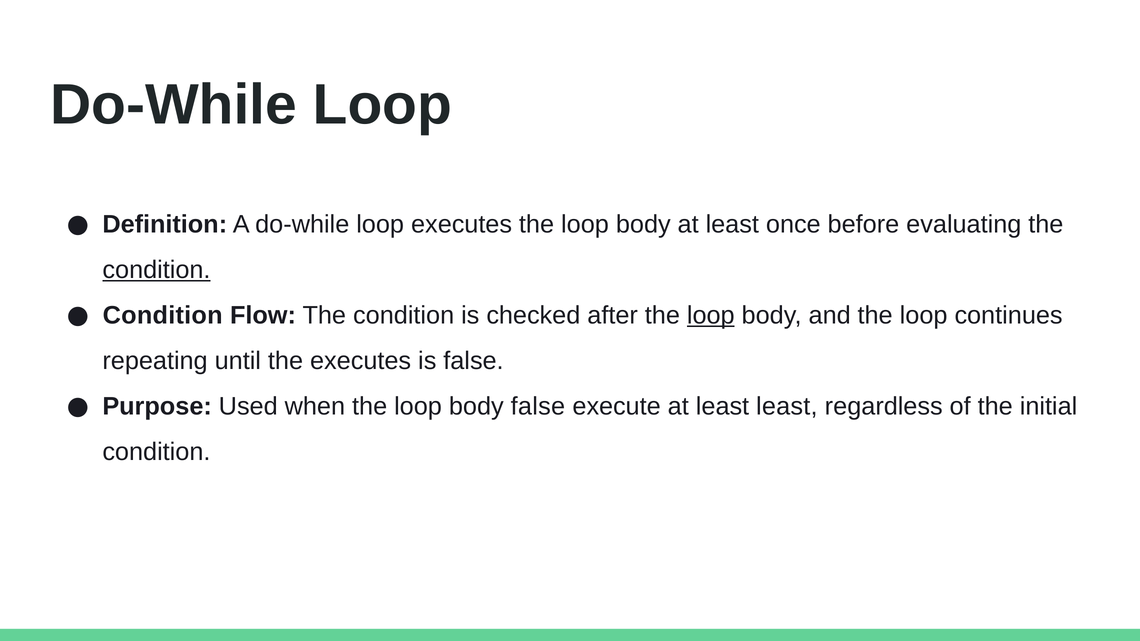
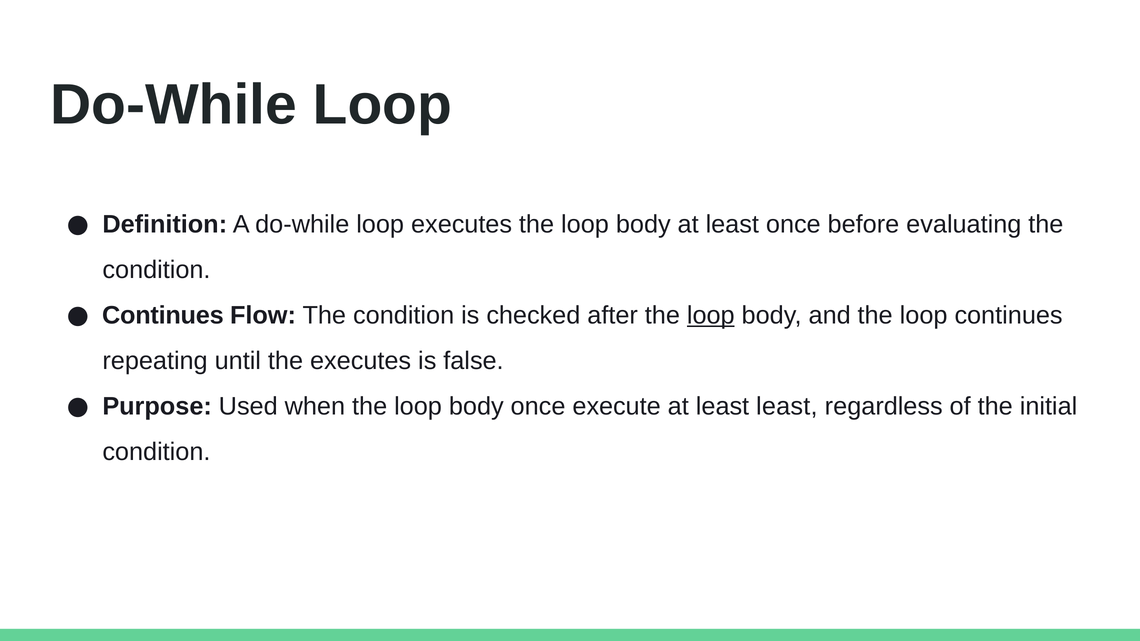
condition underline: present -> none (156, 270)
Condition: Condition -> Continues (163, 316)
body false: false -> once (538, 407)
